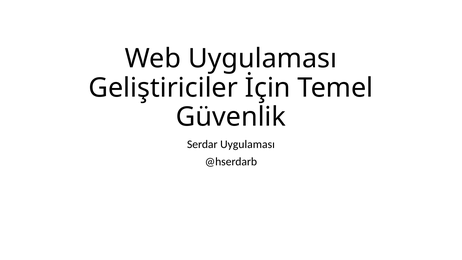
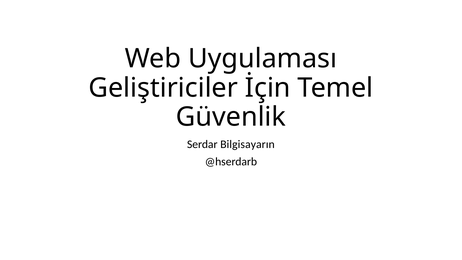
Serdar Uygulaması: Uygulaması -> Bilgisayarın (247, 144)
